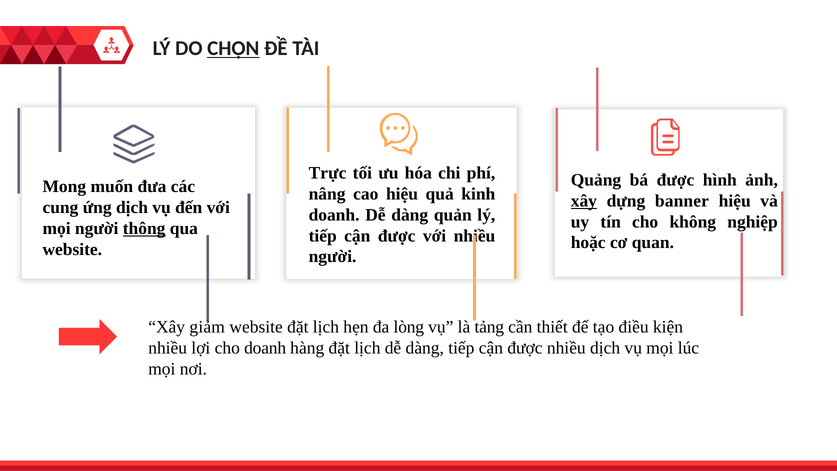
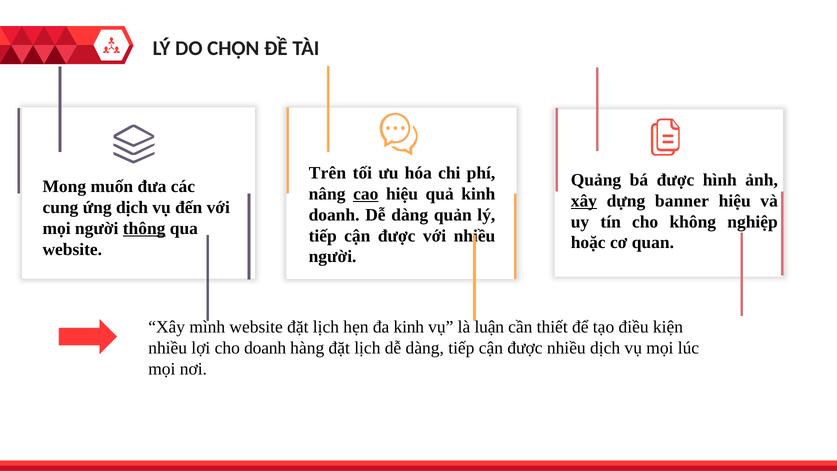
CHỌN underline: present -> none (233, 48)
Trực: Trực -> Trên (327, 173)
cao underline: none -> present (366, 194)
giảm: giảm -> mình (207, 327)
đa lòng: lòng -> kinh (409, 327)
tảng: tảng -> luận (489, 327)
